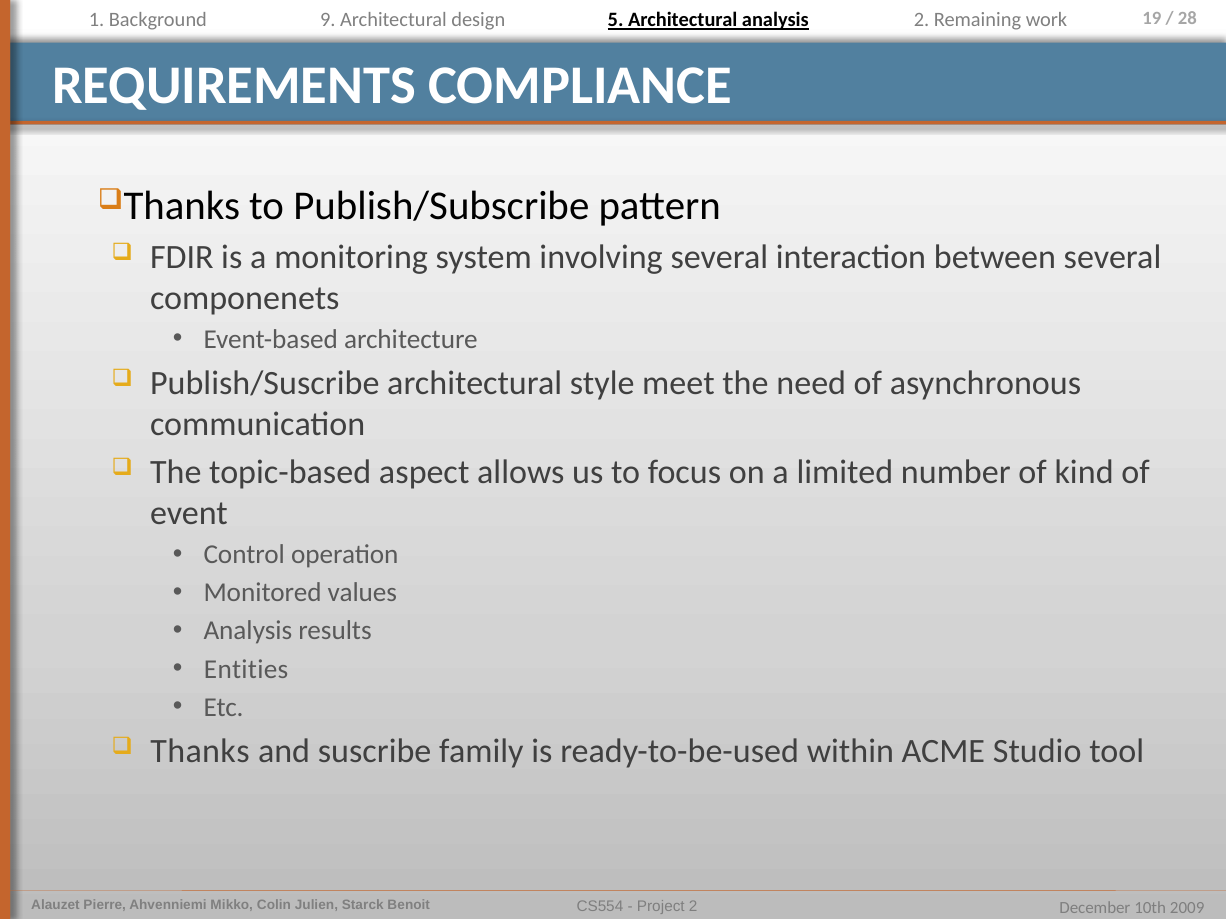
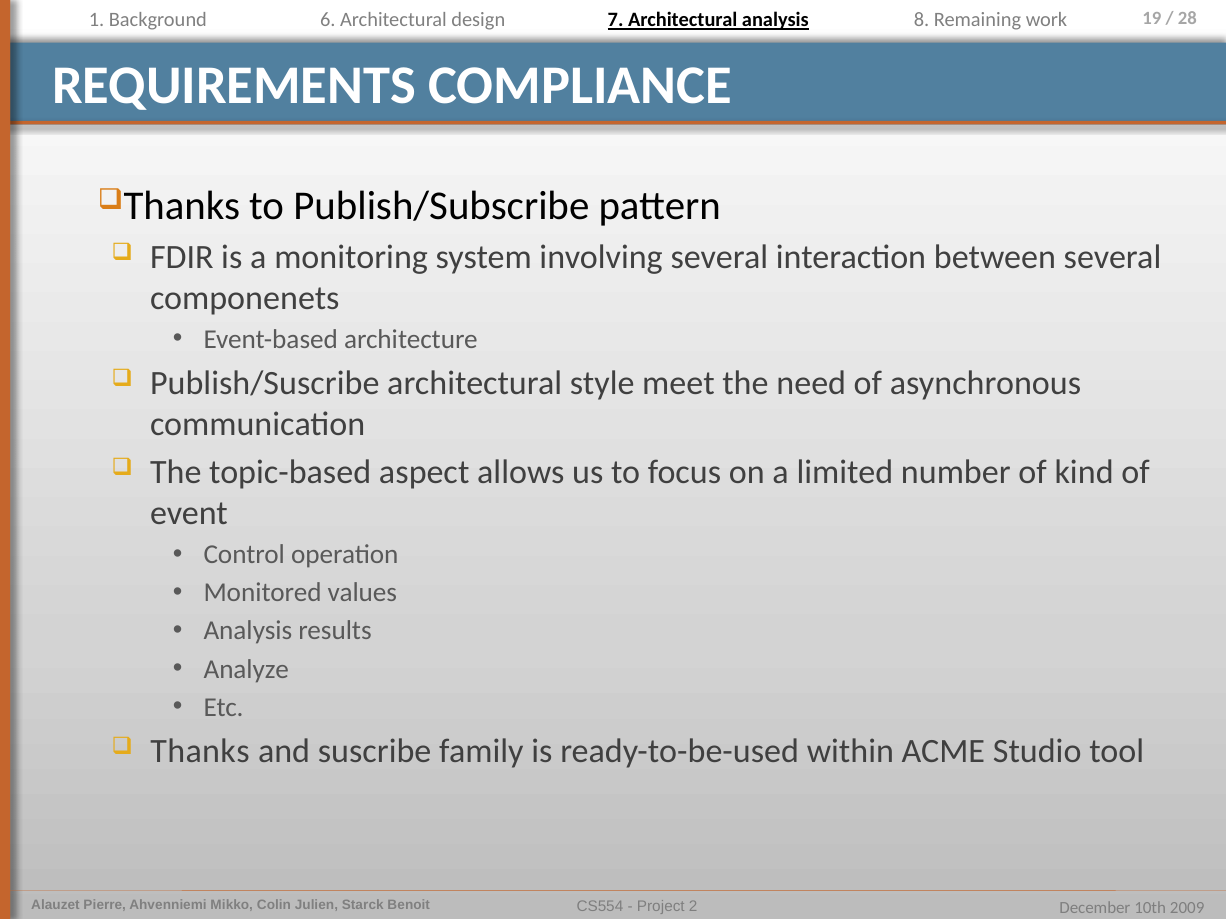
9: 9 -> 6 (328, 20)
5: 5 -> 7 (616, 20)
analysis 2: 2 -> 8 (922, 20)
Entities: Entities -> Analyze (246, 669)
